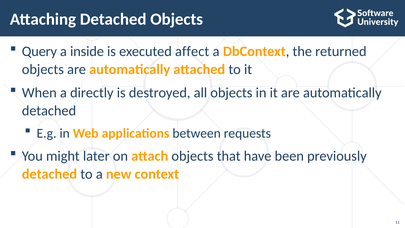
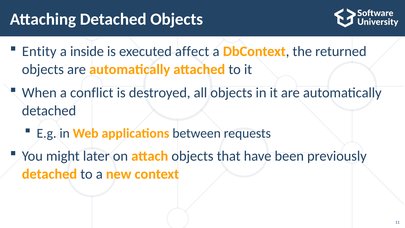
Query: Query -> Entity (39, 51)
directly: directly -> conflict (92, 93)
